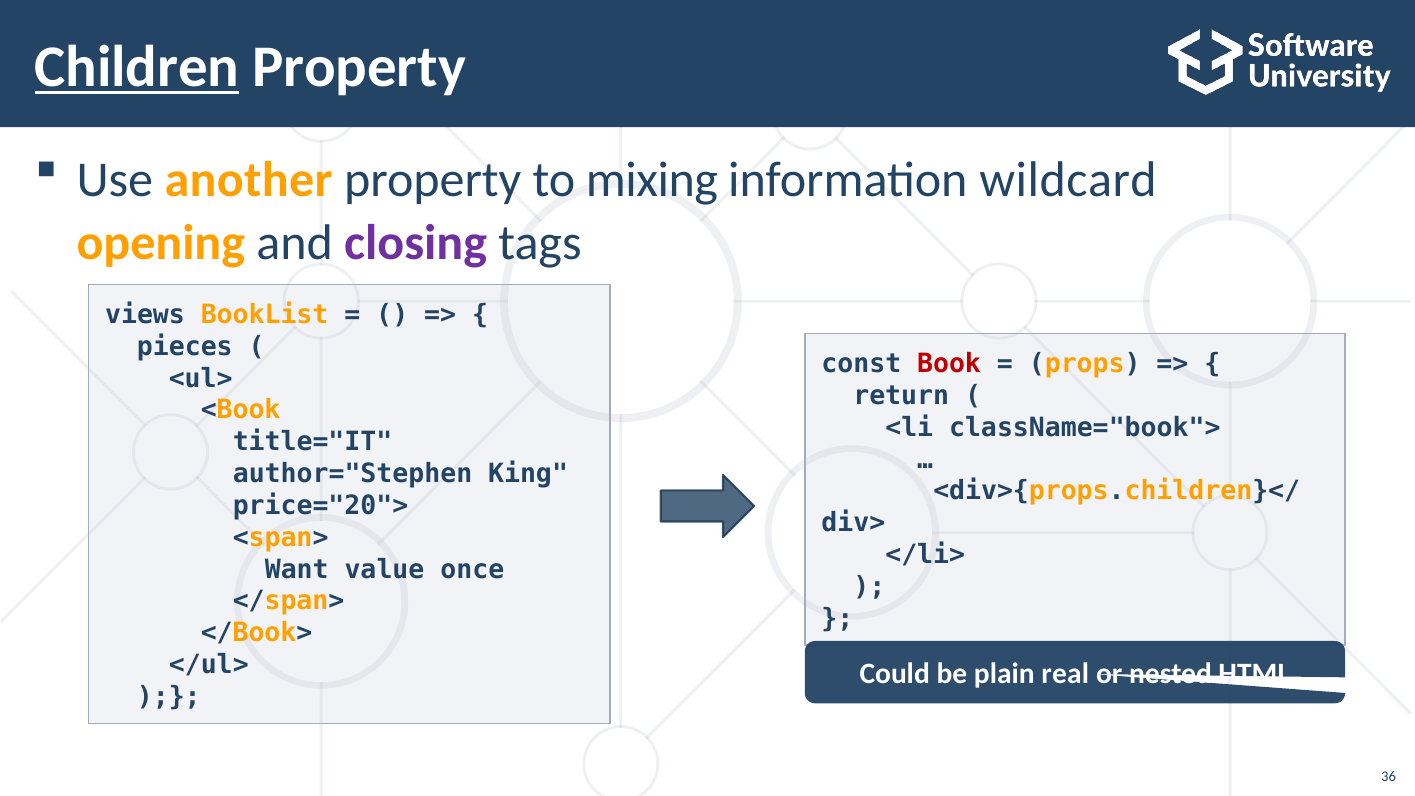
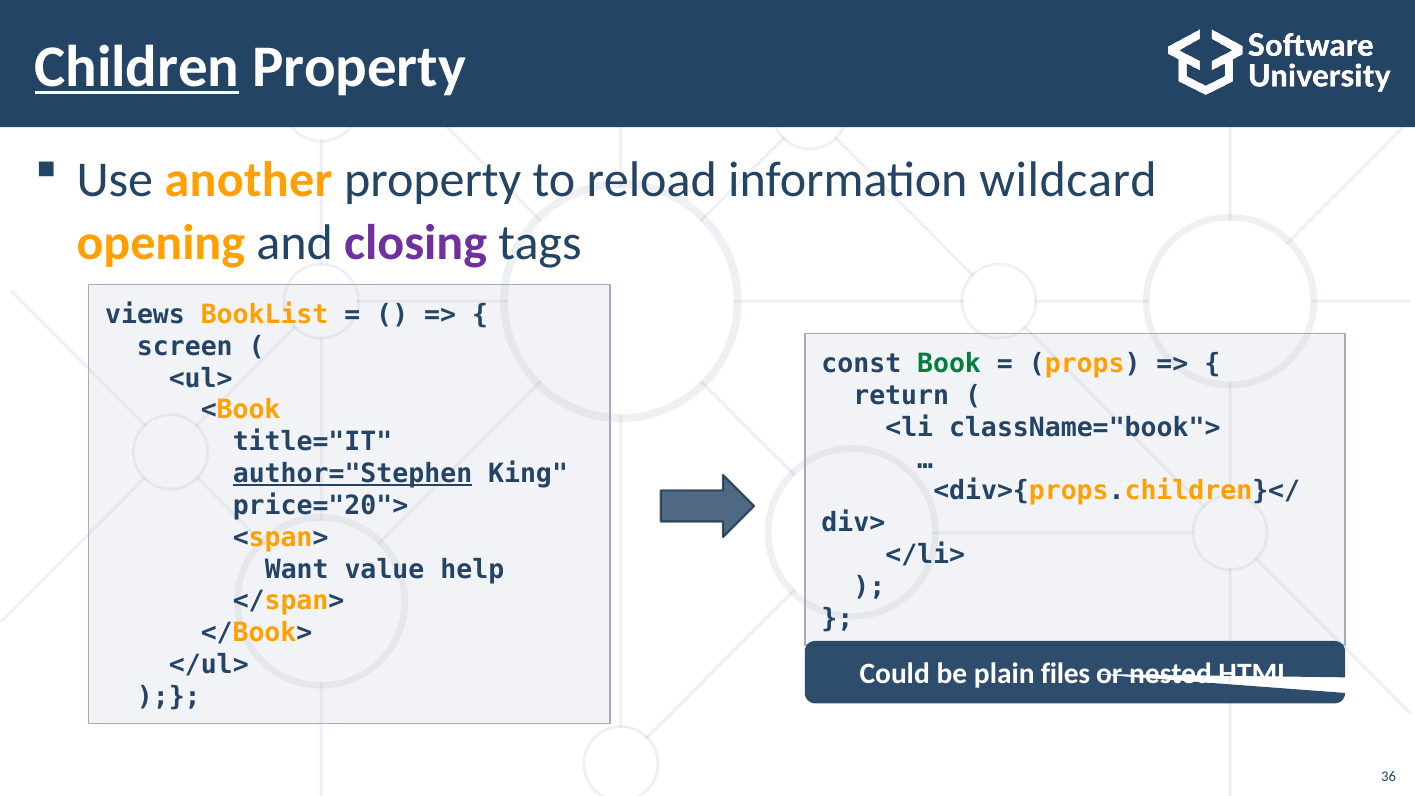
mixing: mixing -> reload (652, 180)
pieces: pieces -> screen (185, 346)
Book colour: red -> green (949, 364)
author="Stephen underline: none -> present (353, 474)
once: once -> help (472, 569)
real: real -> files (1066, 674)
